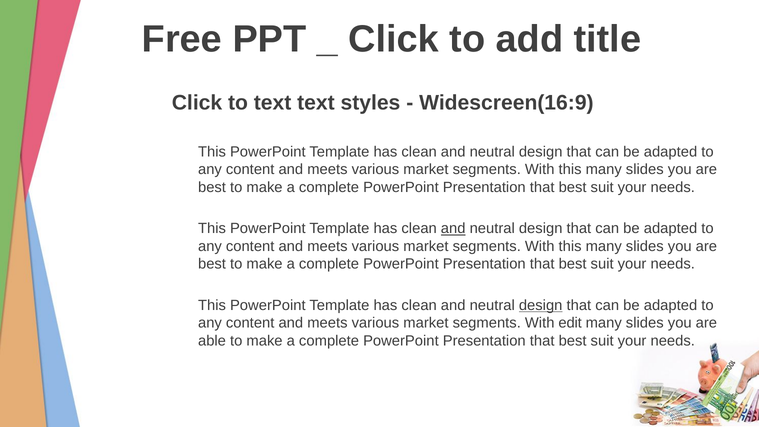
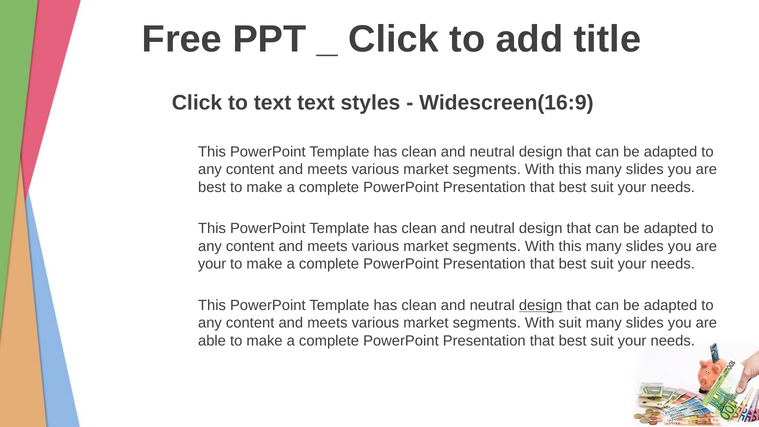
and underline: present -> none (453, 229)
best: best -> your (212, 264)
With edit: edit -> suit (570, 323)
